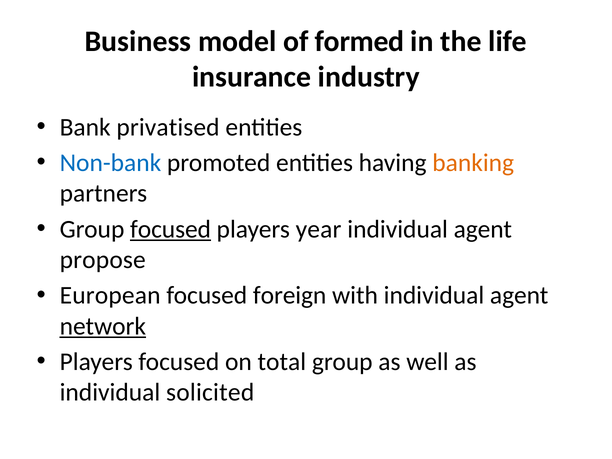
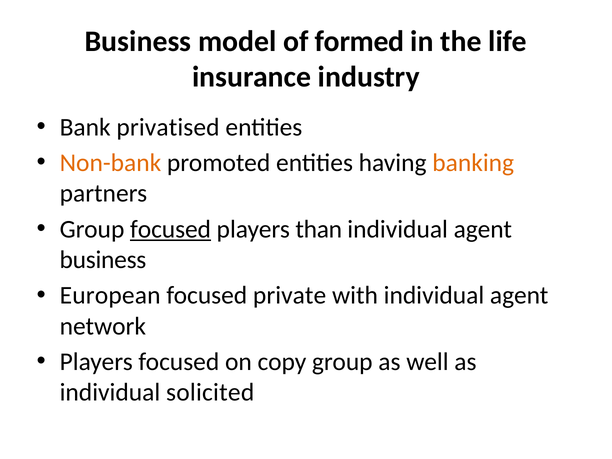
Non-bank colour: blue -> orange (110, 163)
year: year -> than (319, 229)
propose: propose -> business (103, 260)
foreign: foreign -> private (290, 296)
network underline: present -> none (103, 326)
total: total -> copy (282, 362)
